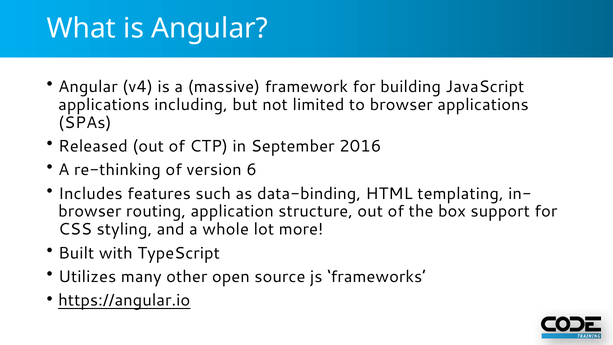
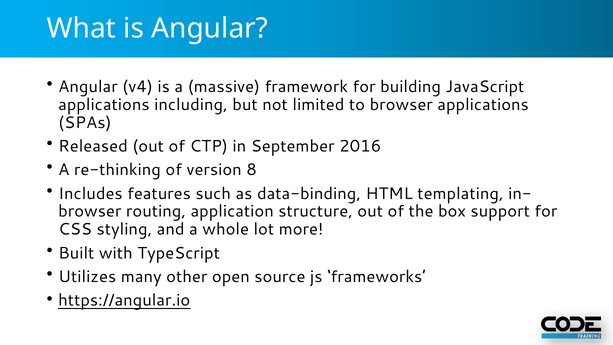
6: 6 -> 8 (252, 170)
